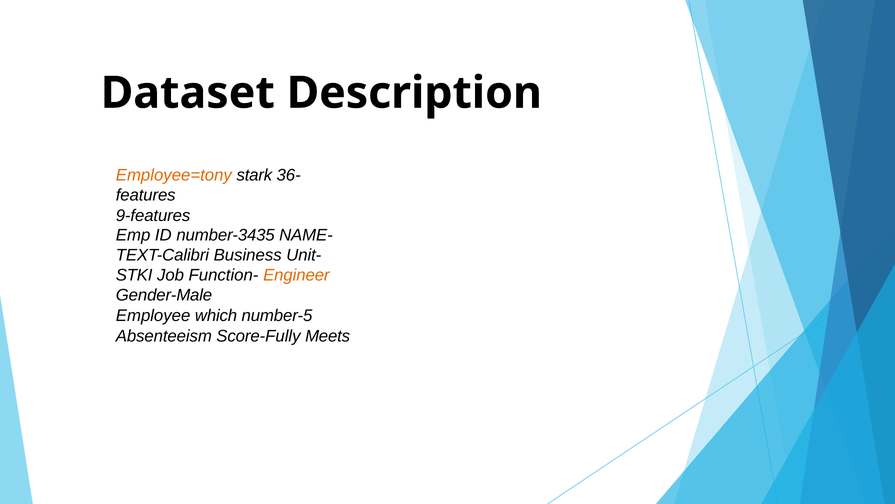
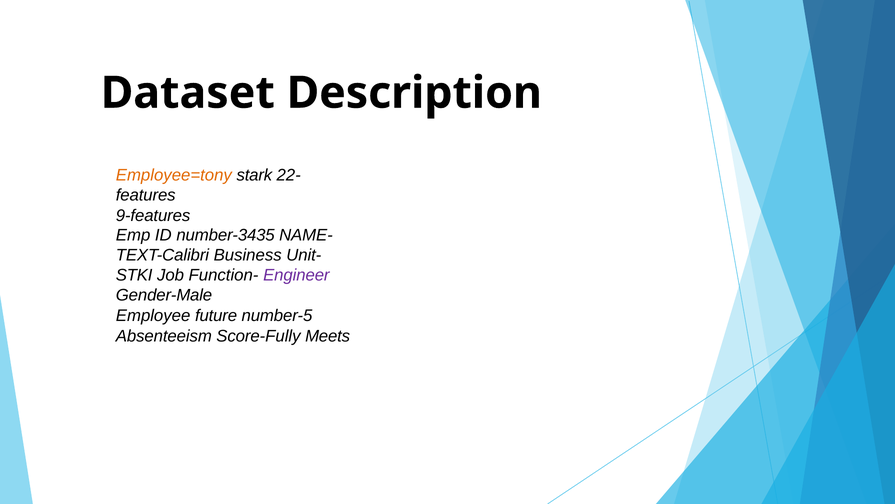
36-: 36- -> 22- (289, 175)
Engineer colour: orange -> purple (296, 275)
which: which -> future (216, 316)
